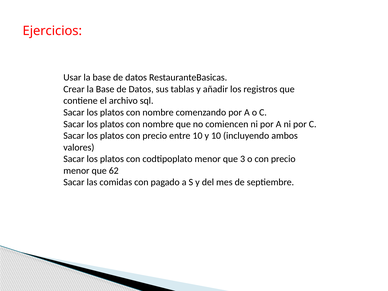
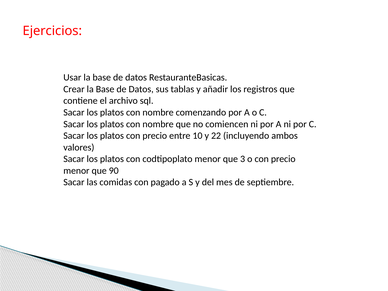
y 10: 10 -> 22 (216, 136)
62: 62 -> 90 (114, 171)
